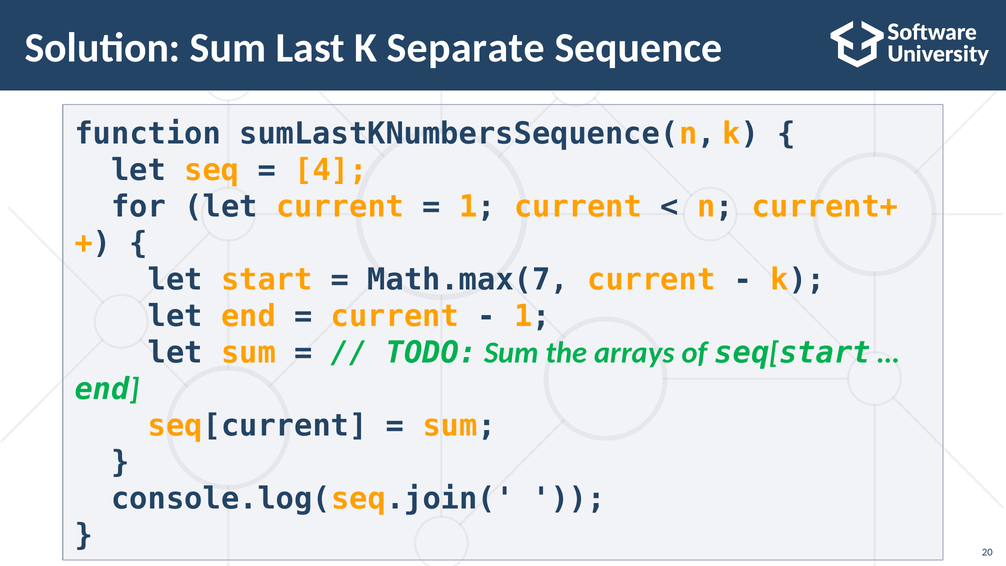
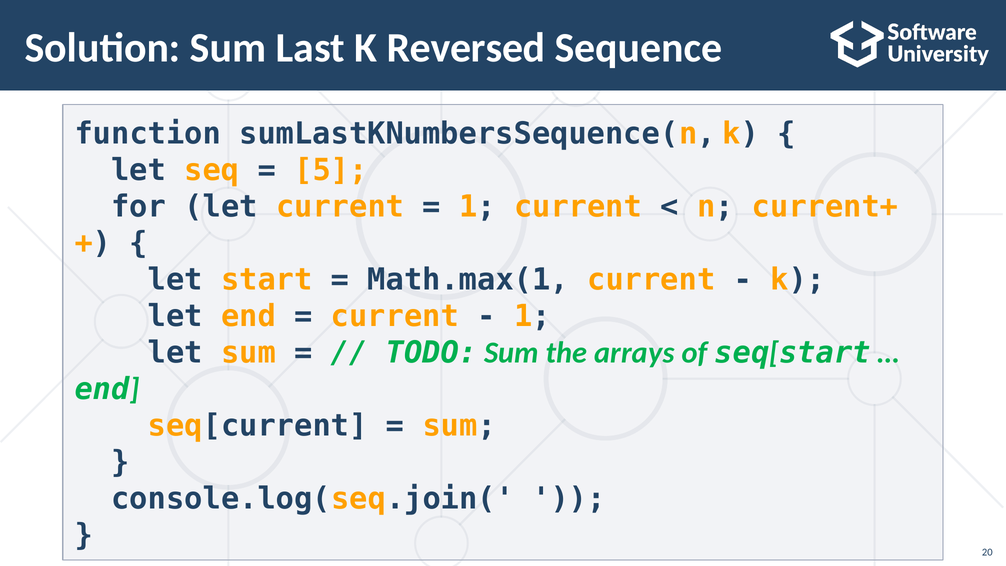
Separate: Separate -> Reversed (466, 48)
4: 4 -> 5 (331, 170)
Math.max(7: Math.max(7 -> Math.max(1 (468, 280)
